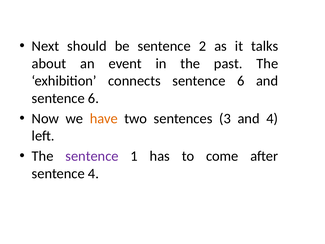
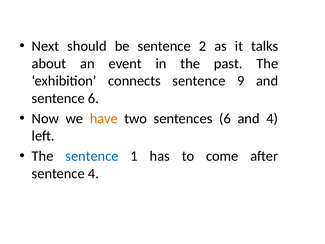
connects sentence 6: 6 -> 9 (241, 81)
sentences 3: 3 -> 6 (225, 118)
sentence colour: purple -> blue (92, 156)
